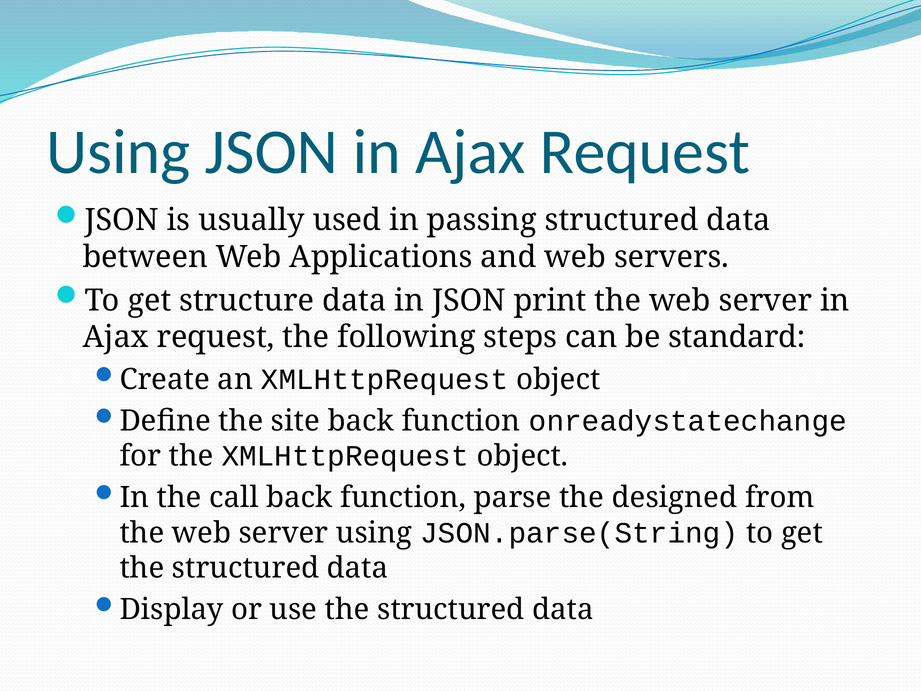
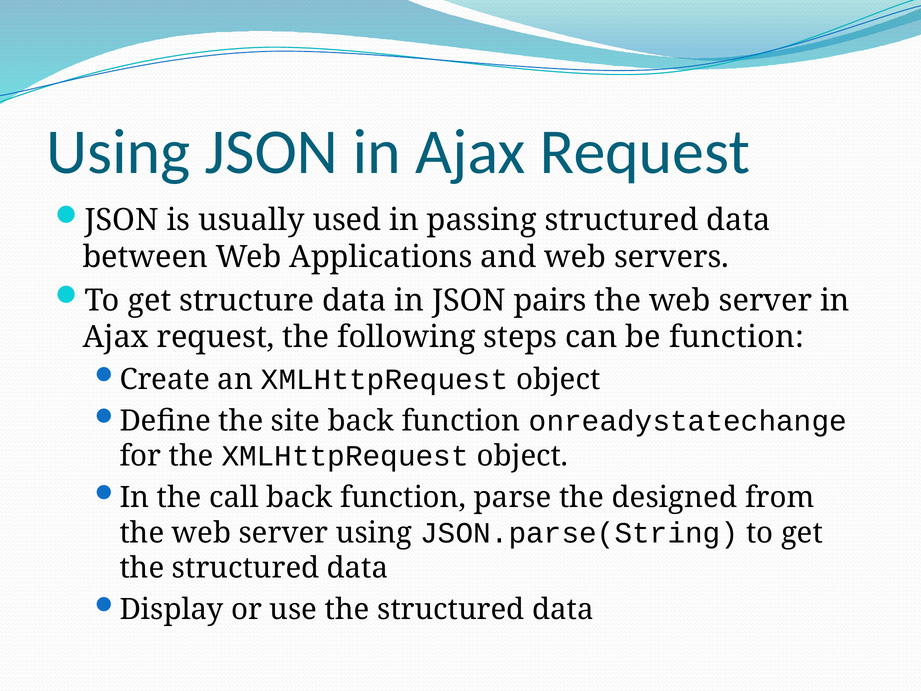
print: print -> pairs (550, 300)
be standard: standard -> function (737, 337)
